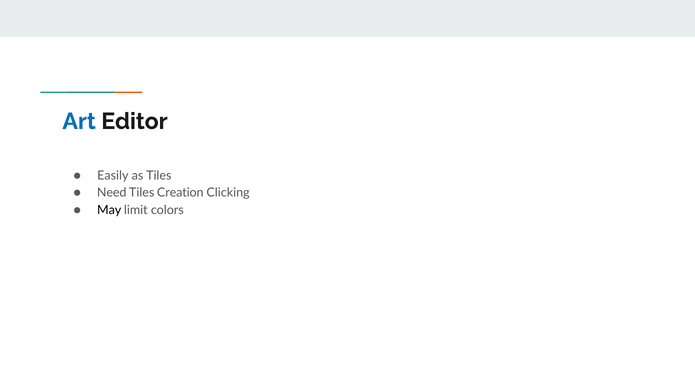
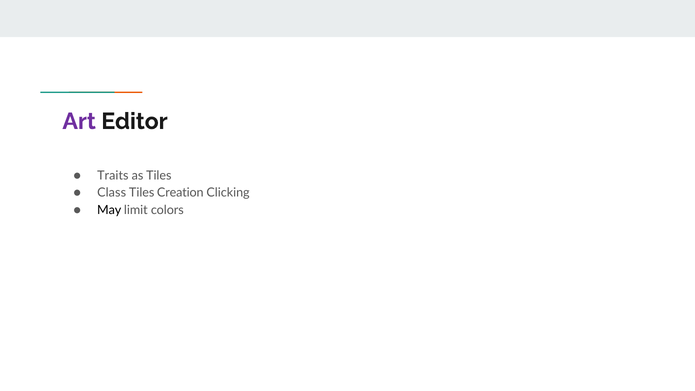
Art colour: blue -> purple (79, 121)
Easily: Easily -> Traits (113, 175)
Need: Need -> Class (112, 193)
